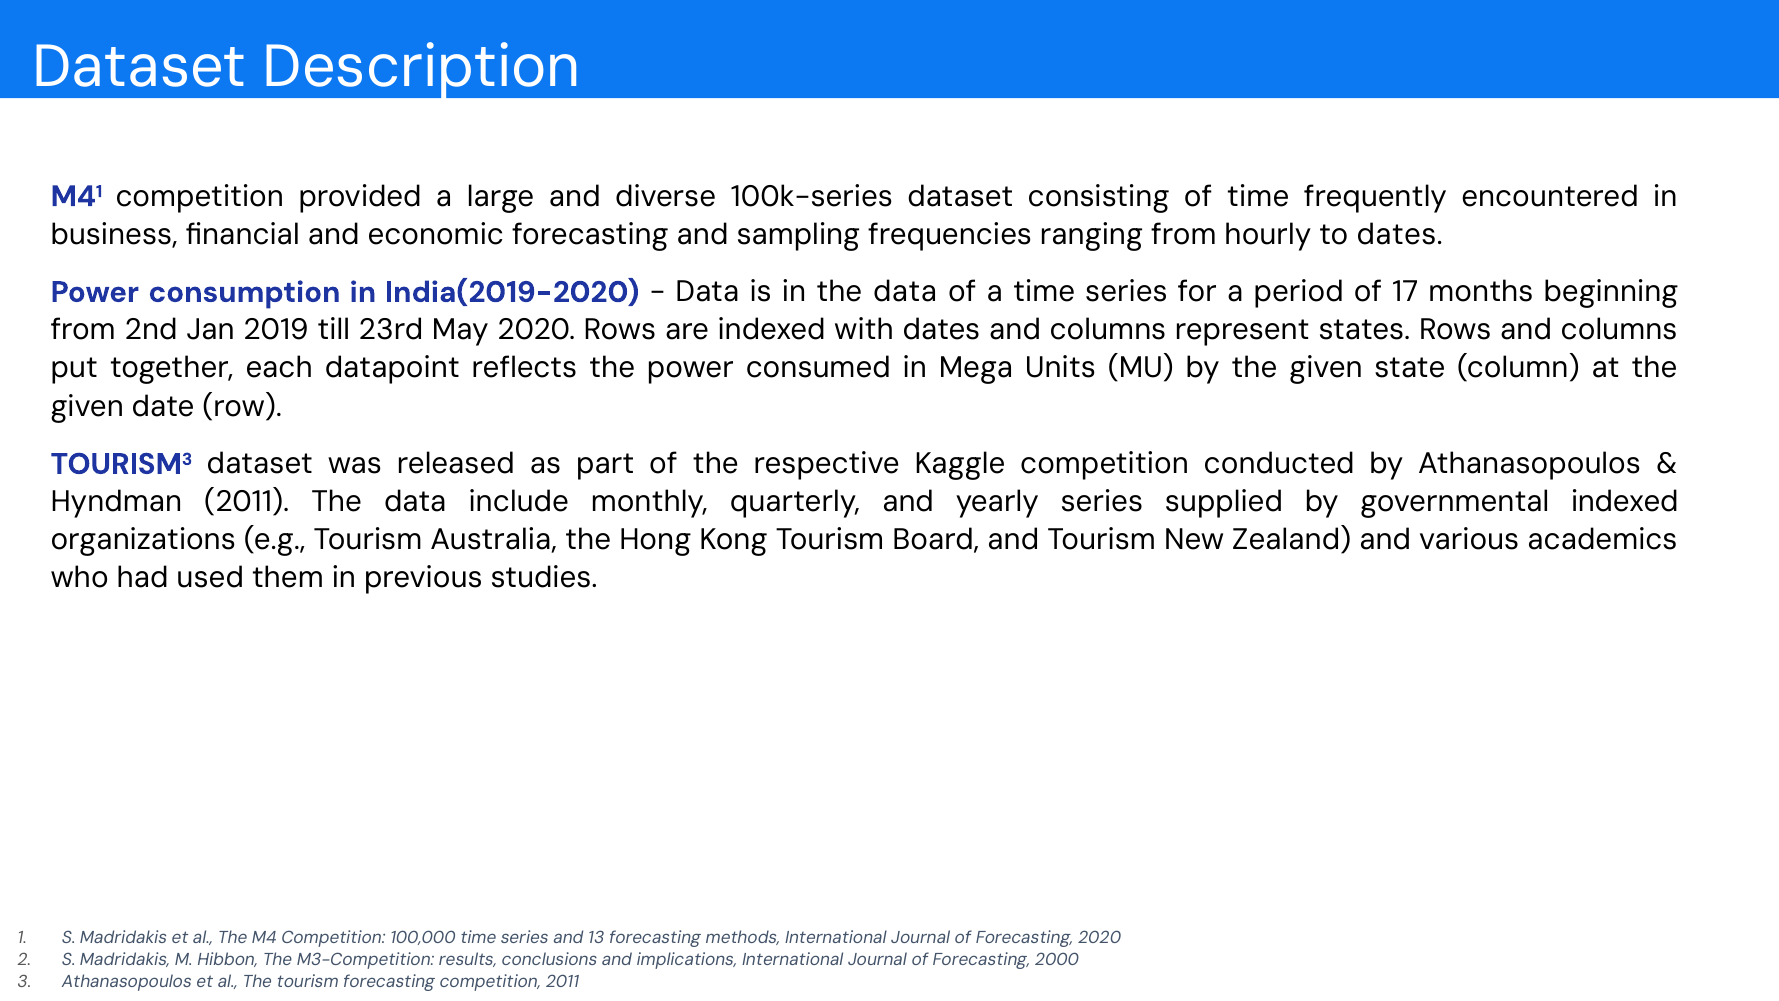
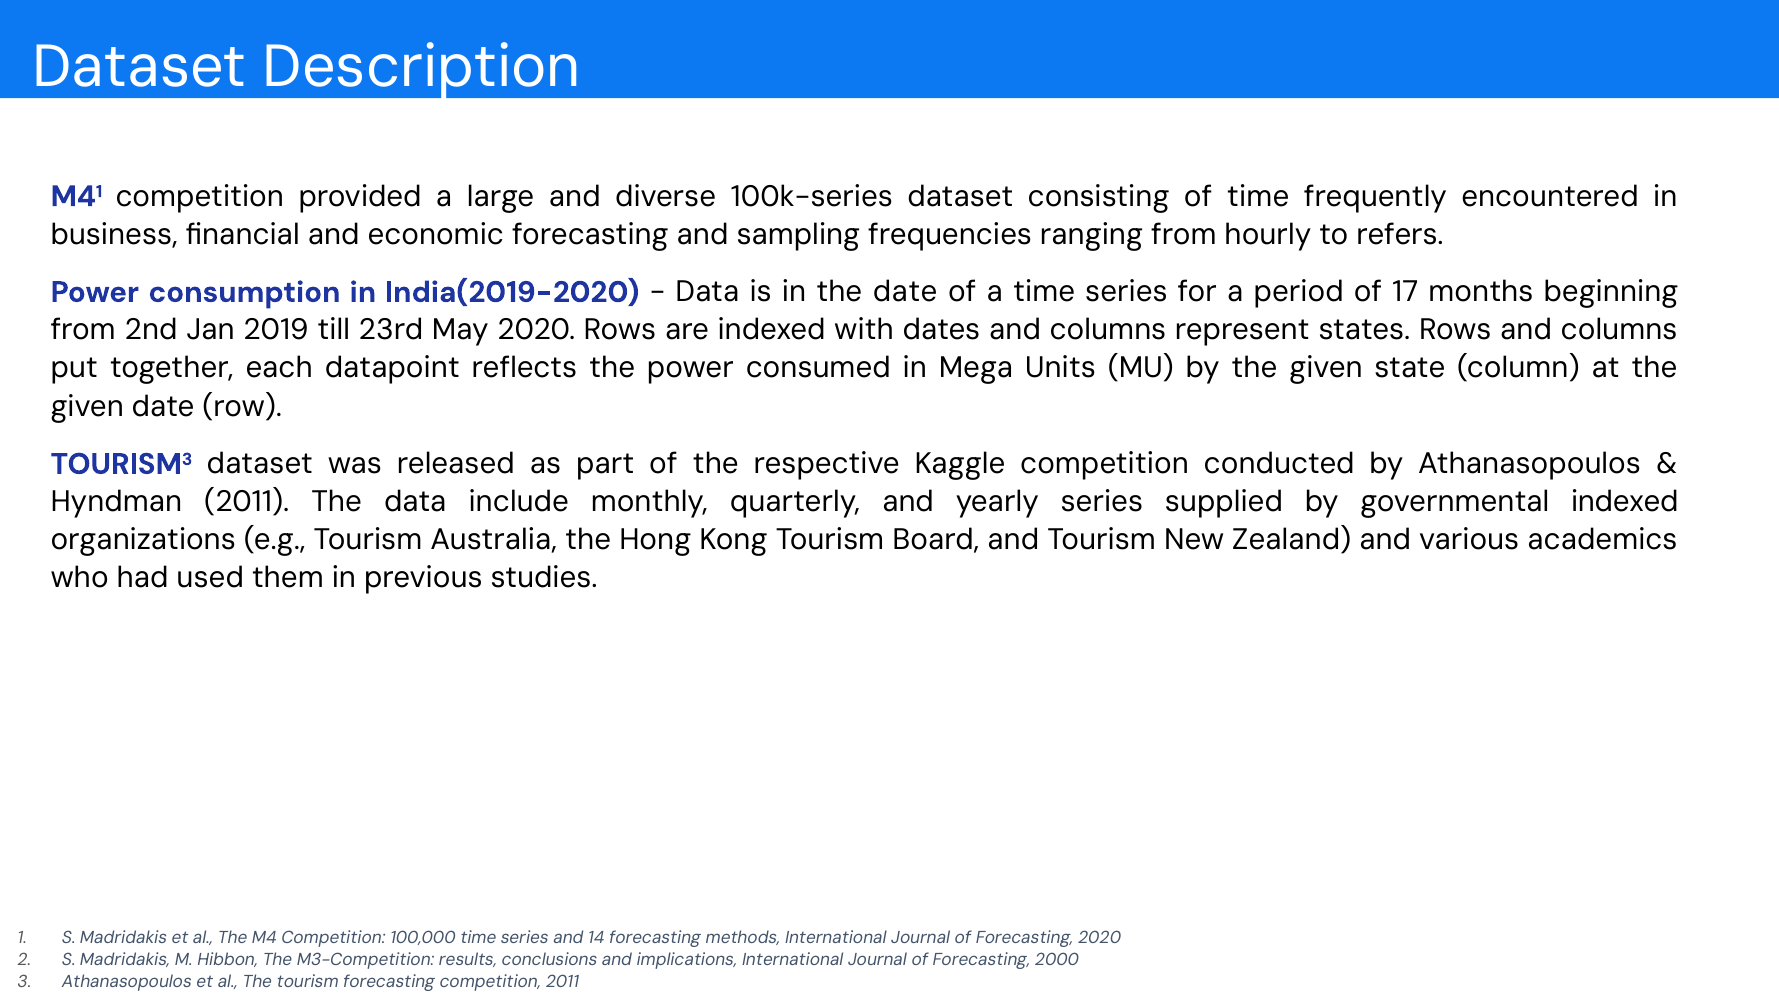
to dates: dates -> refers (1400, 234)
in the data: data -> date (905, 292)
13: 13 -> 14 (596, 937)
